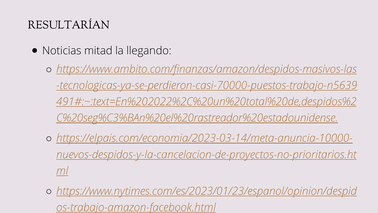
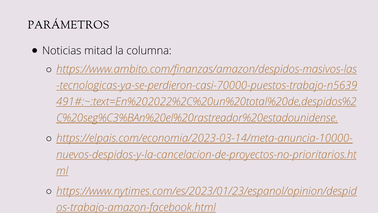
RESULTARÍAN: RESULTARÍAN -> PARÁMETROS (69, 25)
llegando: llegando -> columna (149, 51)
